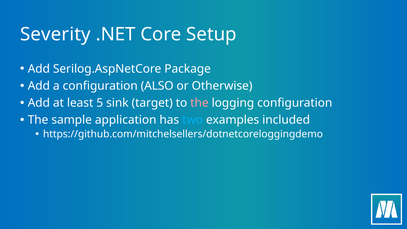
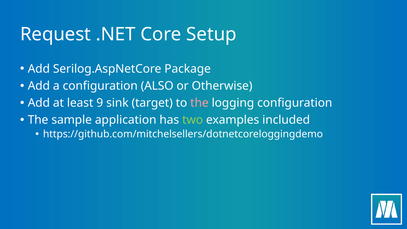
Severity: Severity -> Request (56, 34)
5: 5 -> 9 (100, 103)
two colour: light blue -> light green (193, 120)
